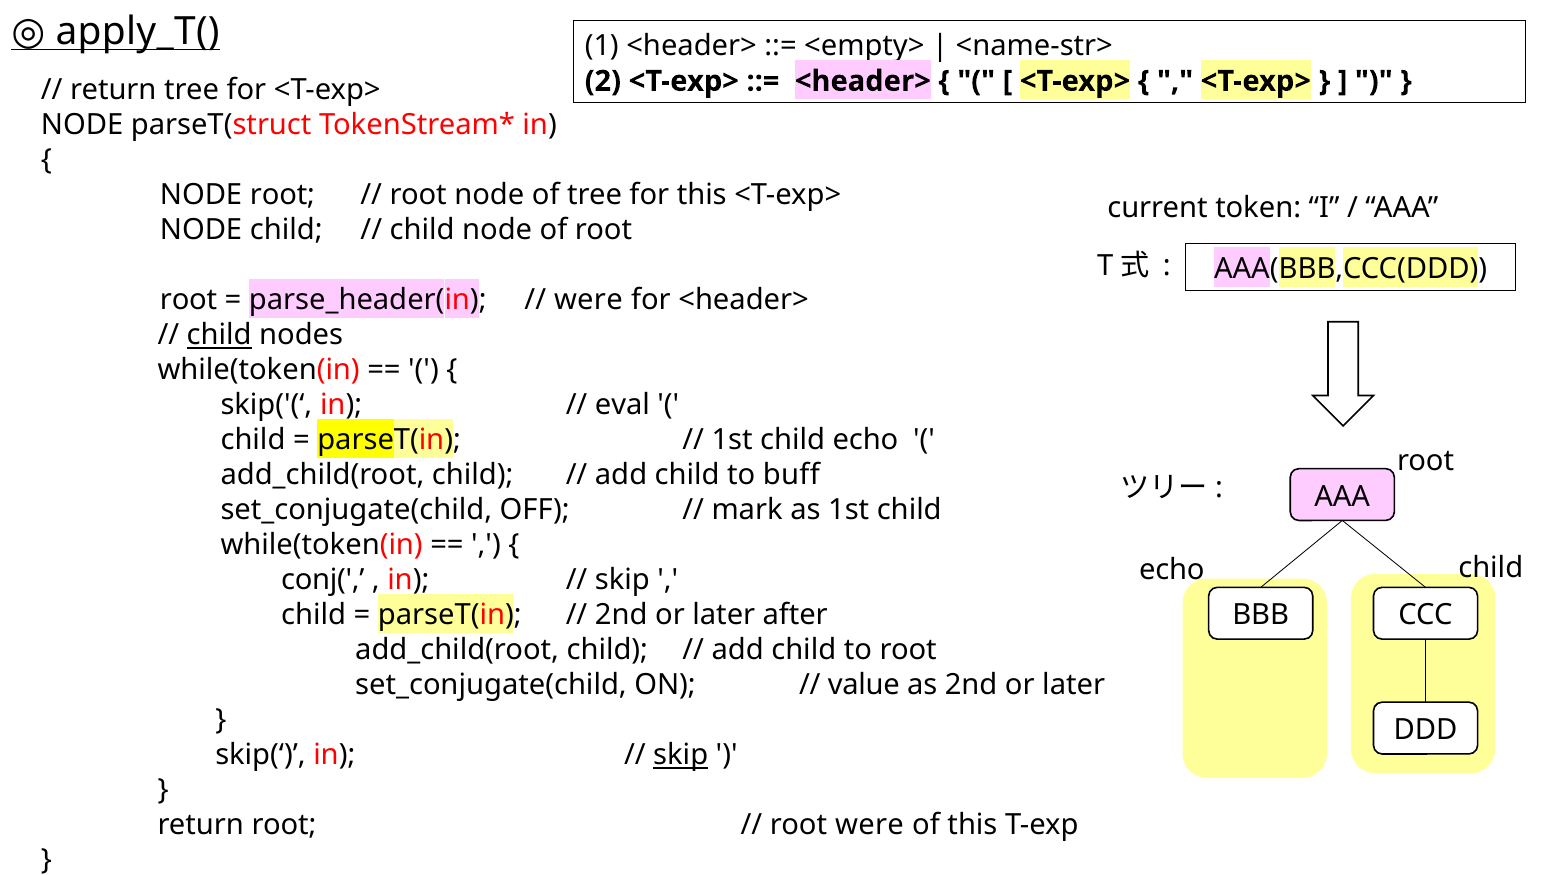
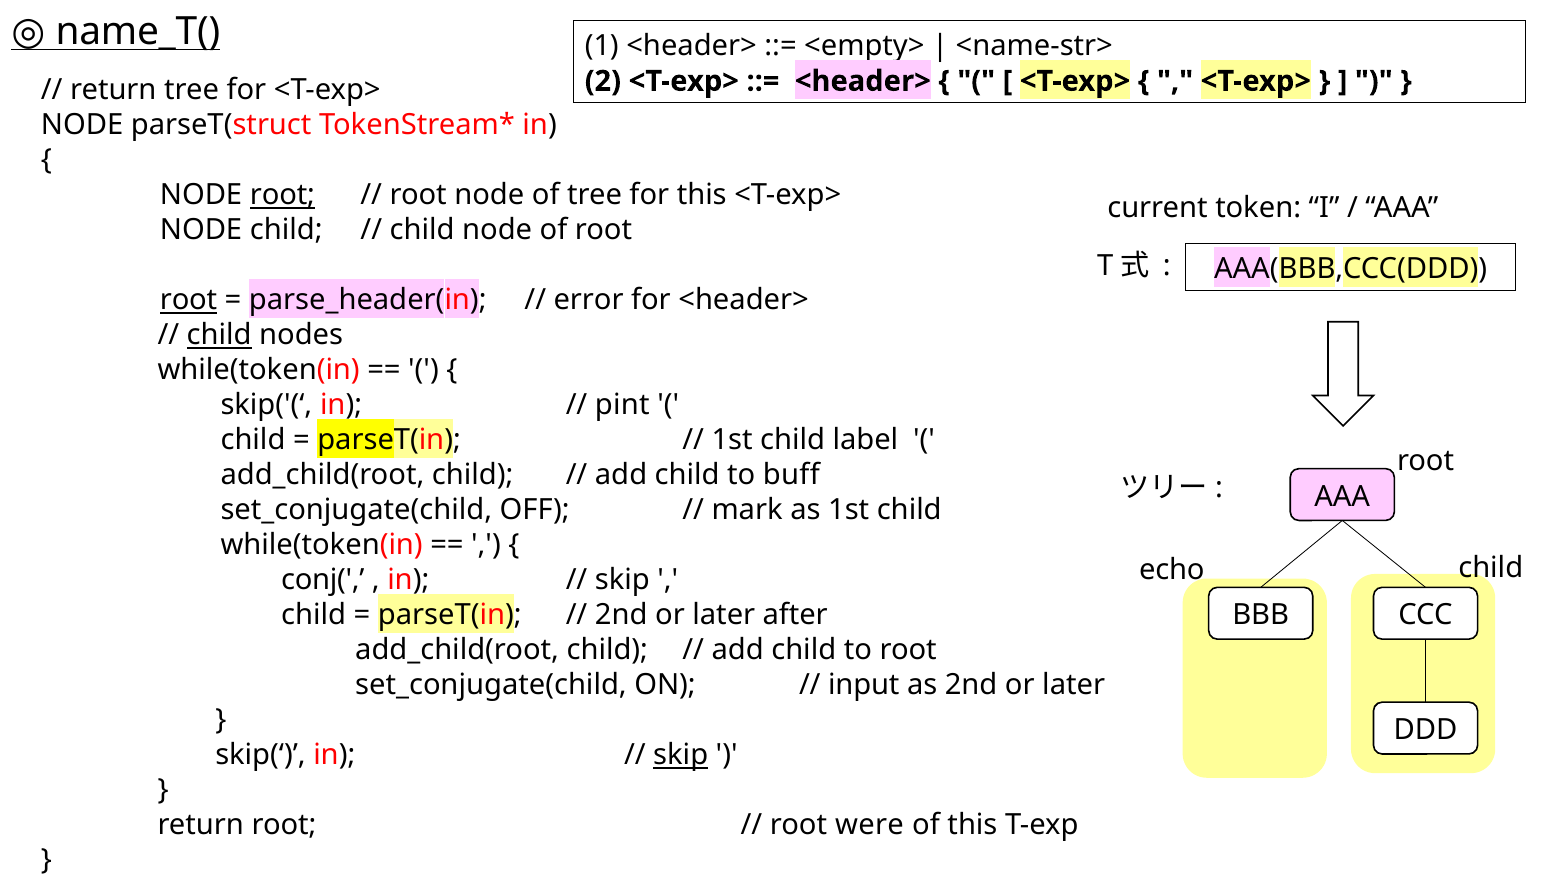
apply_T(: apply_T( -> name_T( (138, 32)
root underline: none -> present (282, 195)
root underline: none -> present (189, 300)
were: were -> error (589, 300)
eval: eval -> pint (622, 405)
child echo: echo -> label (865, 440)
value: value -> input (864, 685)
